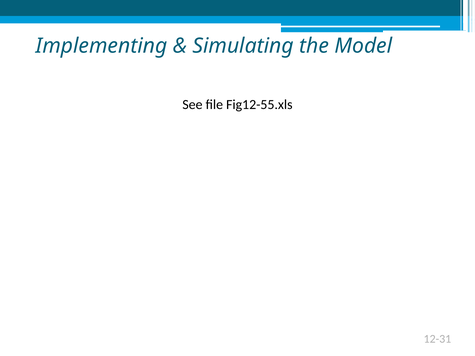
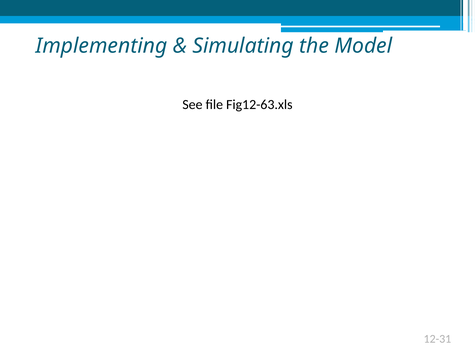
Fig12-55.xls: Fig12-55.xls -> Fig12-63.xls (259, 105)
